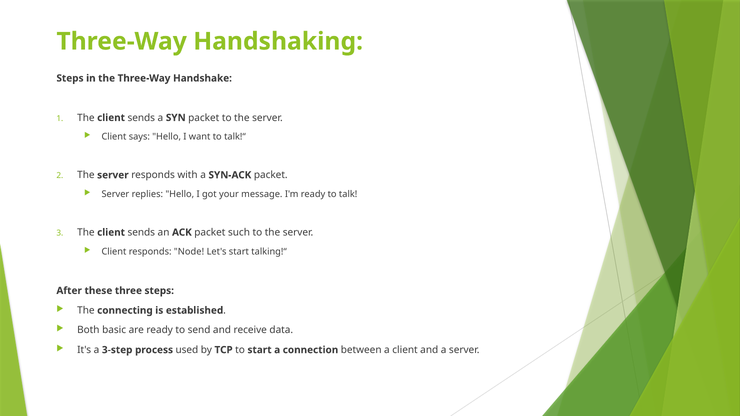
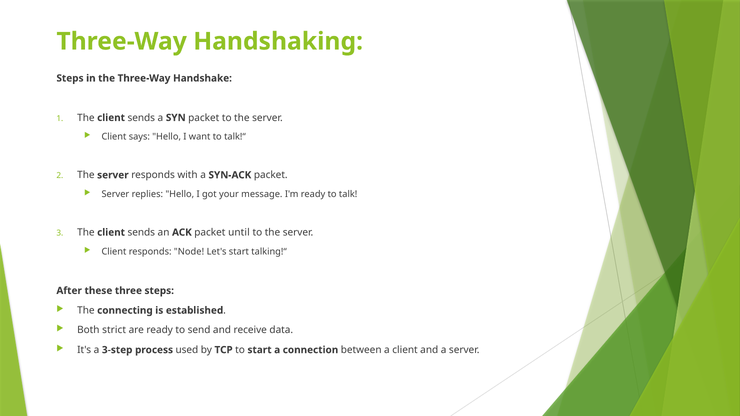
such: such -> until (239, 233)
basic: basic -> strict (114, 330)
